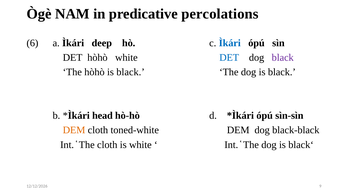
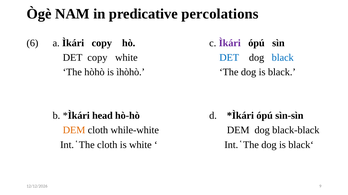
Ìkári deep: deep -> copy (102, 43)
Ìkári colour: blue -> purple (230, 43)
DET hòhò: hòhò -> copy (97, 58)
black colour: purple -> blue (283, 58)
black: black -> ìhòhò (131, 72)
toned-white: toned-white -> while-white (135, 131)
